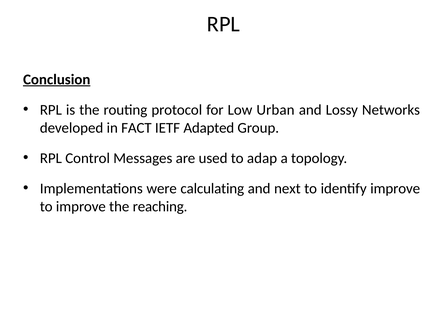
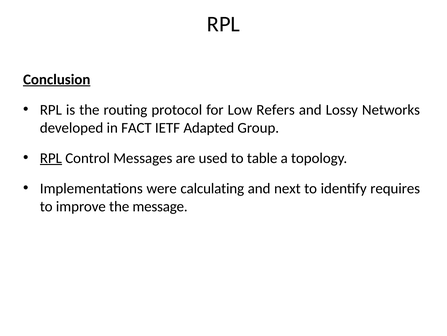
Urban: Urban -> Refers (276, 110)
RPL underline: none -> present (51, 158)
adap: adap -> table (262, 158)
identify improve: improve -> requires (395, 188)
reaching: reaching -> message (160, 206)
